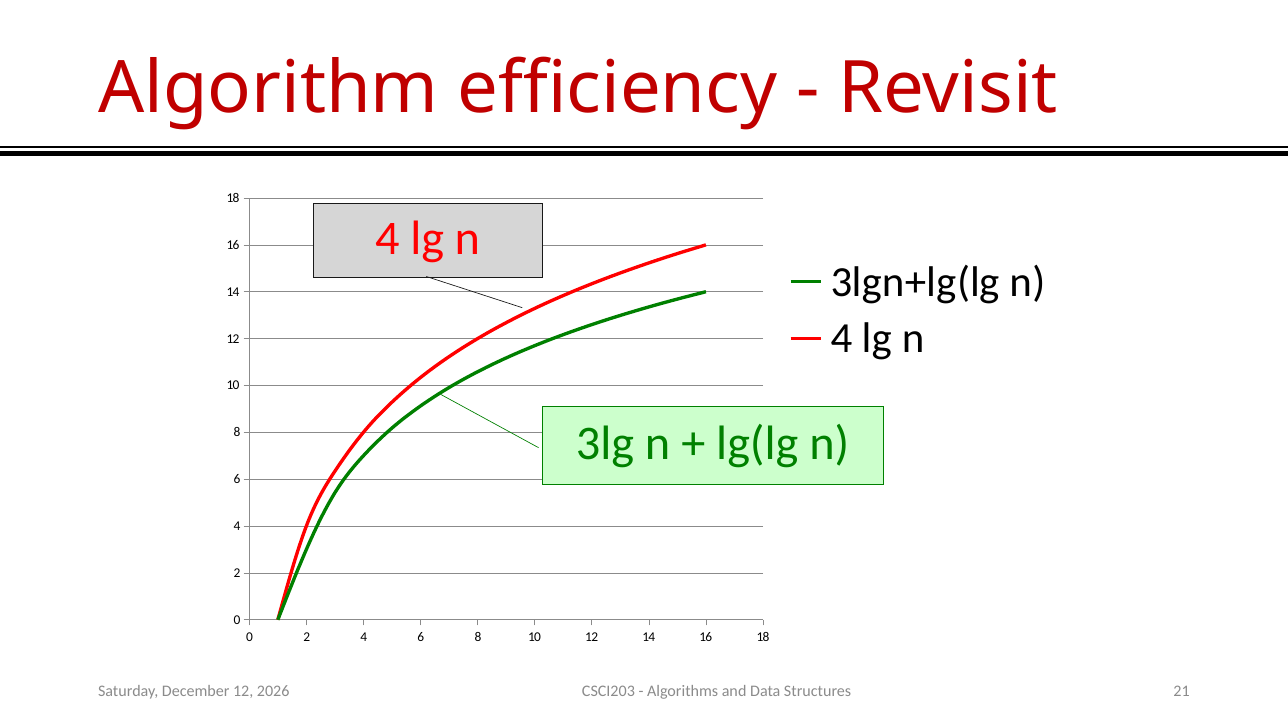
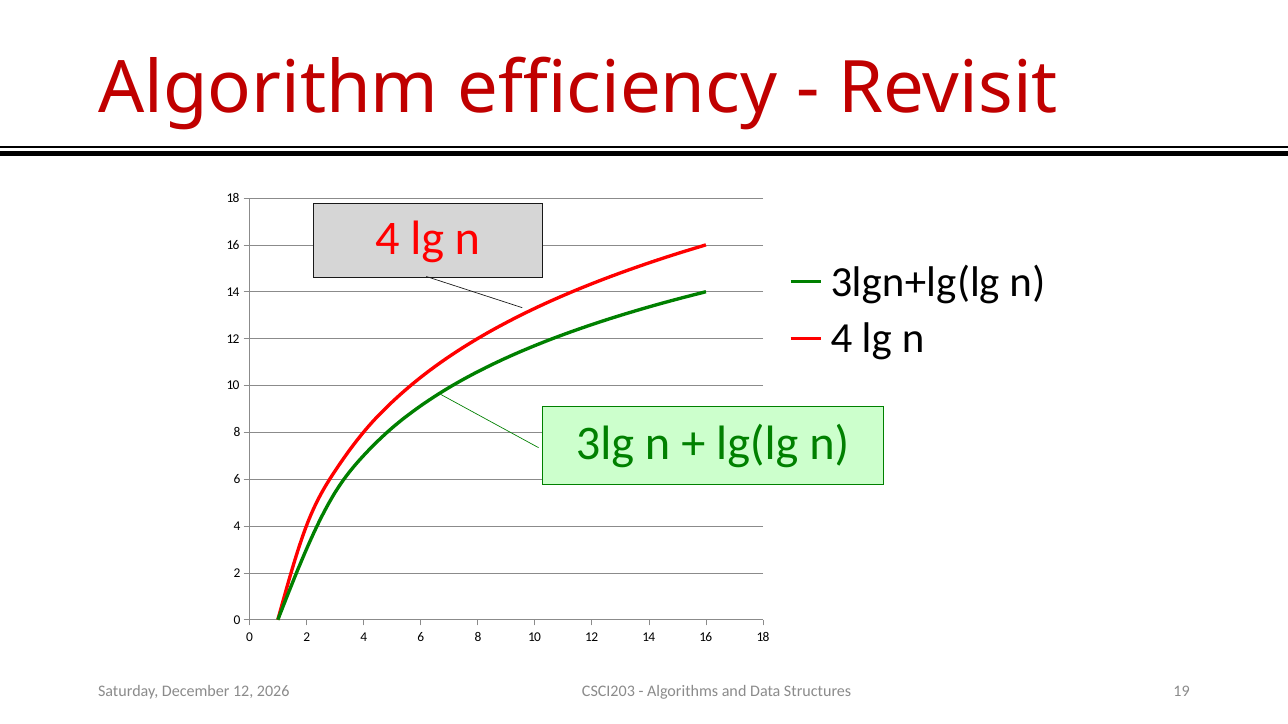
21: 21 -> 19 (1182, 692)
